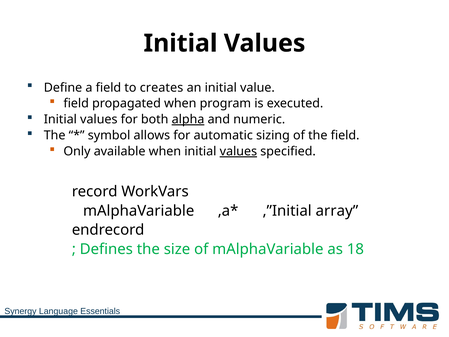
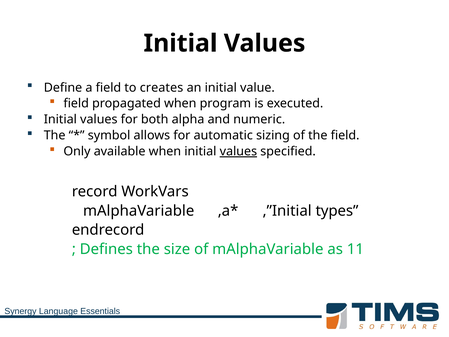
alpha underline: present -> none (188, 119)
array: array -> types (337, 211)
18: 18 -> 11 (355, 249)
